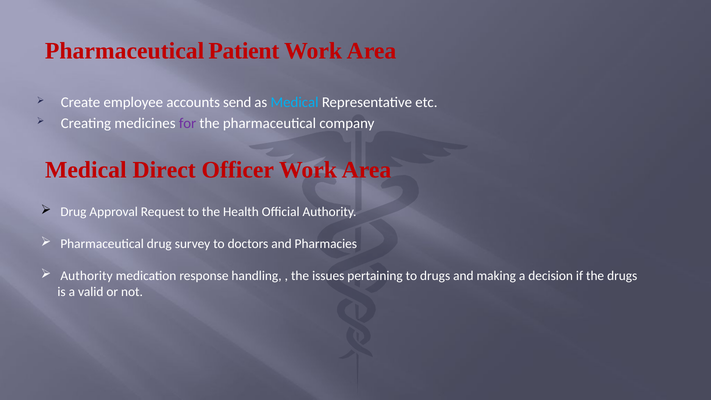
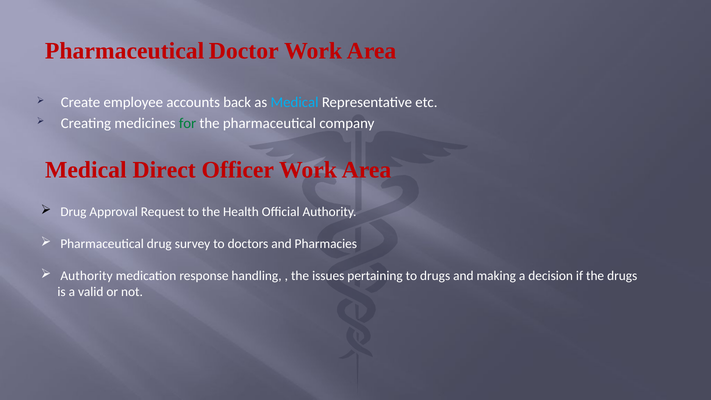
Patient: Patient -> Doctor (244, 51)
send: send -> back (237, 102)
for colour: purple -> green (188, 123)
